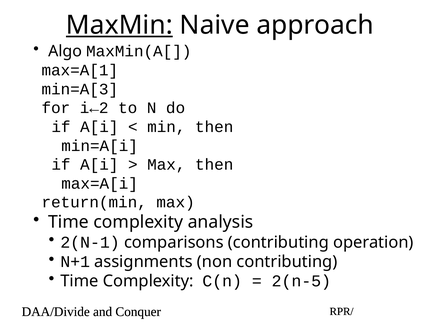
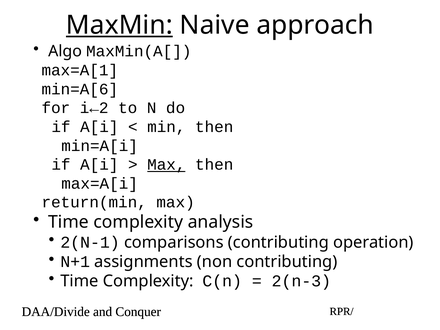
min=A[3: min=A[3 -> min=A[6 (80, 89)
Max underline: none -> present (166, 165)
2(n-5: 2(n-5 -> 2(n-3 (301, 281)
